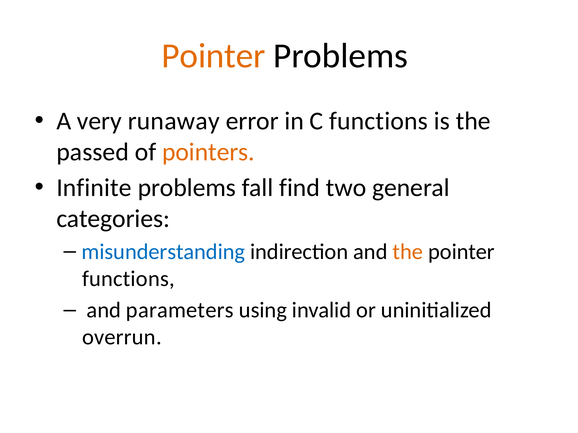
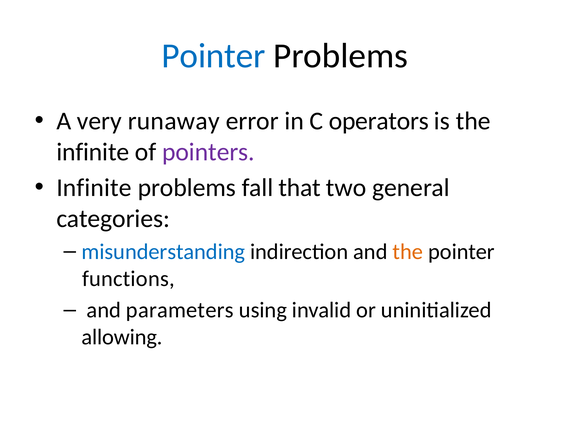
Pointer colour: orange -> blue (214, 56)
C functions: functions -> operators (379, 121)
passed: passed -> infinite (93, 152)
pointers colour: orange -> purple (208, 152)
find: find -> that (300, 188)
overrun: overrun -> allowing (122, 338)
